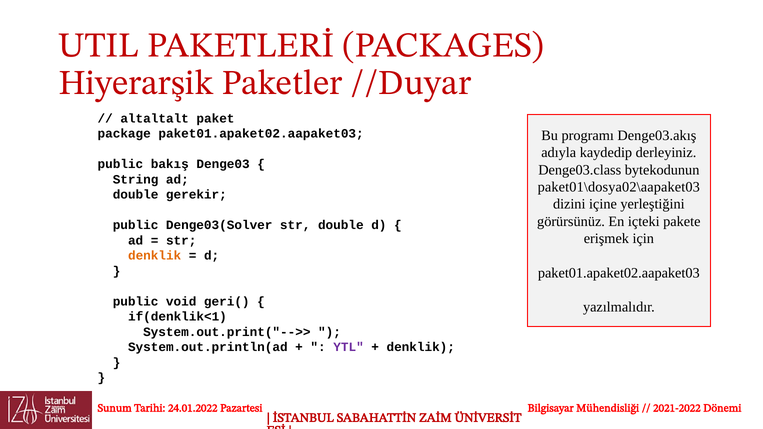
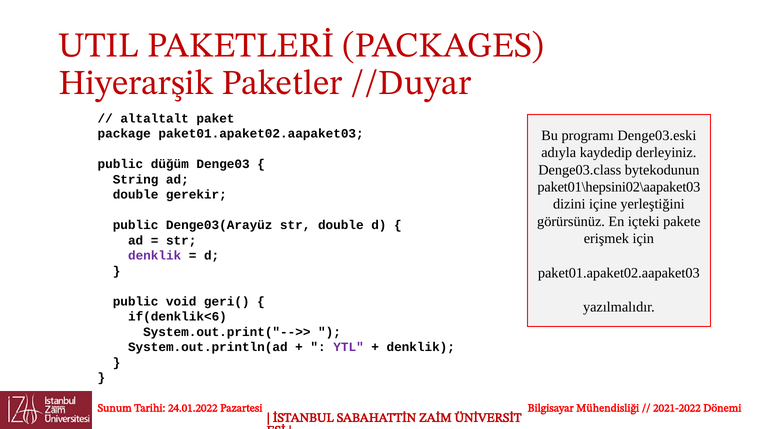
Denge03.akış: Denge03.akış -> Denge03.eski (657, 136)
bakış: bakış -> düğüm (170, 164)
paket01\dosya02\aapaket03: paket01\dosya02\aapaket03 -> paket01\hepsini02\aapaket03 (619, 187)
Denge03(Solver: Denge03(Solver -> Denge03(Arayüz (219, 225)
denklik colour: orange -> purple (155, 256)
if(denklik<1: if(denklik<1 -> if(denklik<6 (177, 317)
